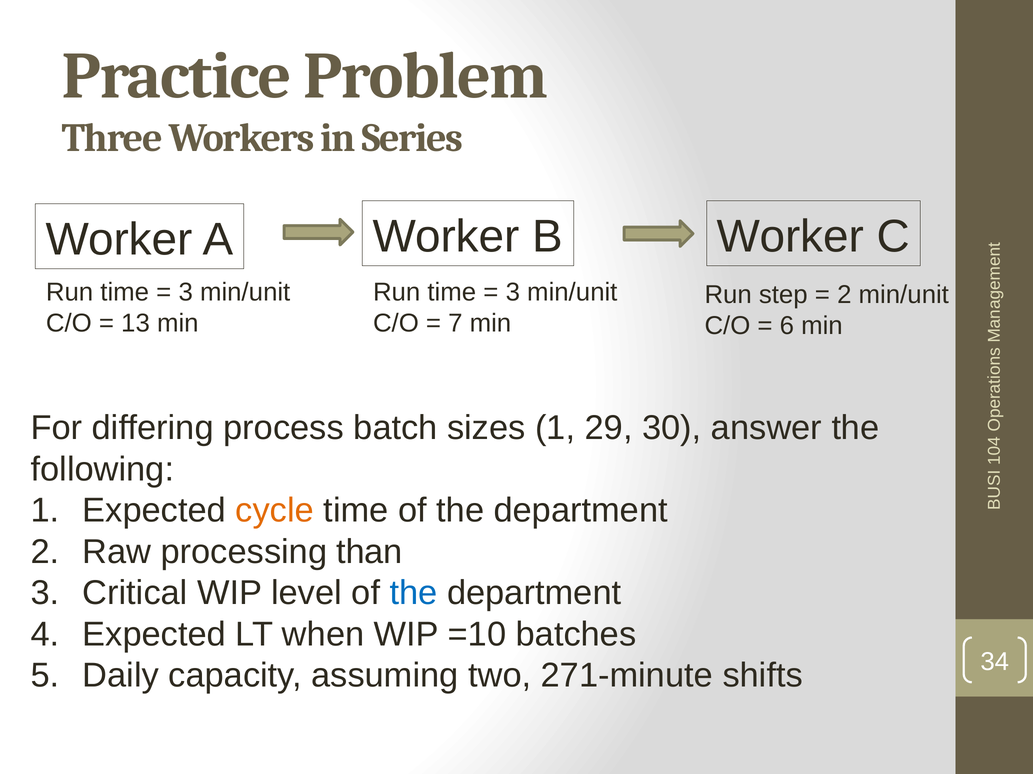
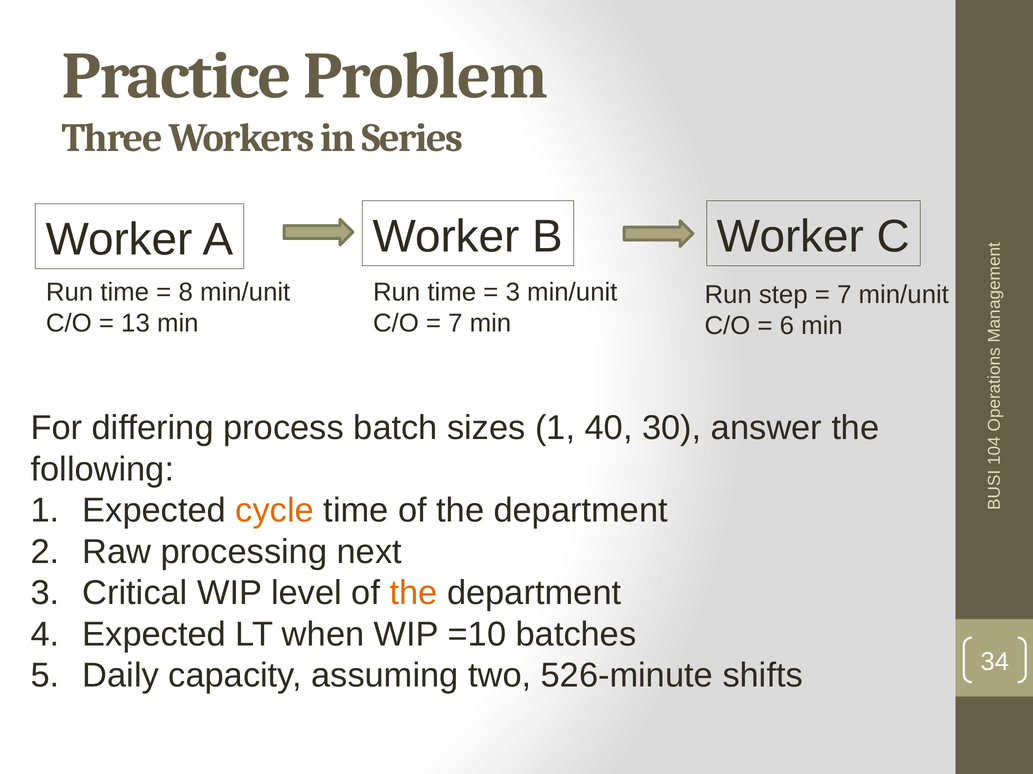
3: 3 -> 8 (186, 292)
2: 2 -> 7 (844, 295)
29: 29 -> 40 (609, 428)
than: than -> next (369, 552)
the colour: blue -> orange (414, 594)
271-minute: 271-minute -> 526-minute (627, 676)
